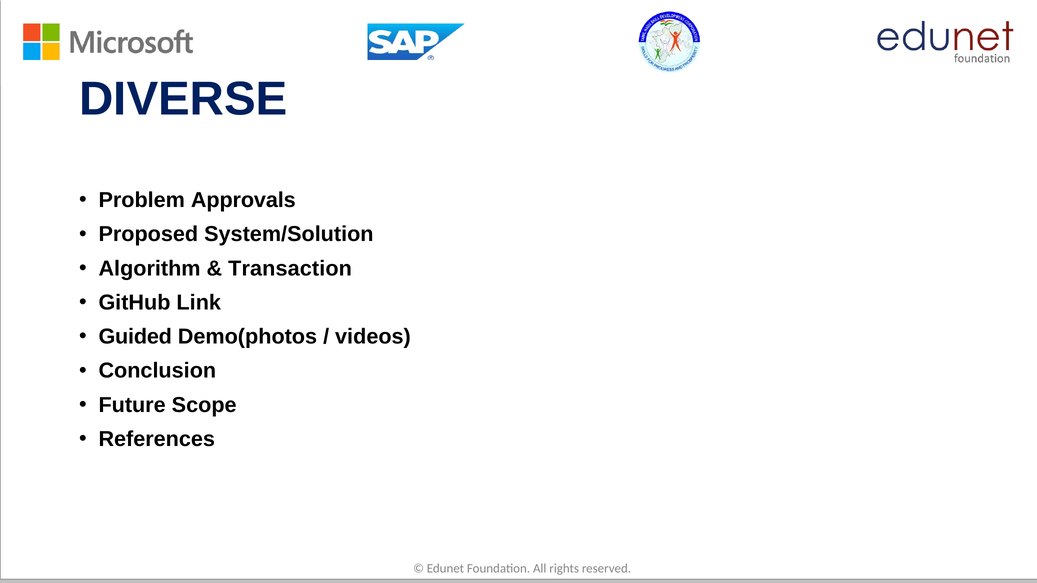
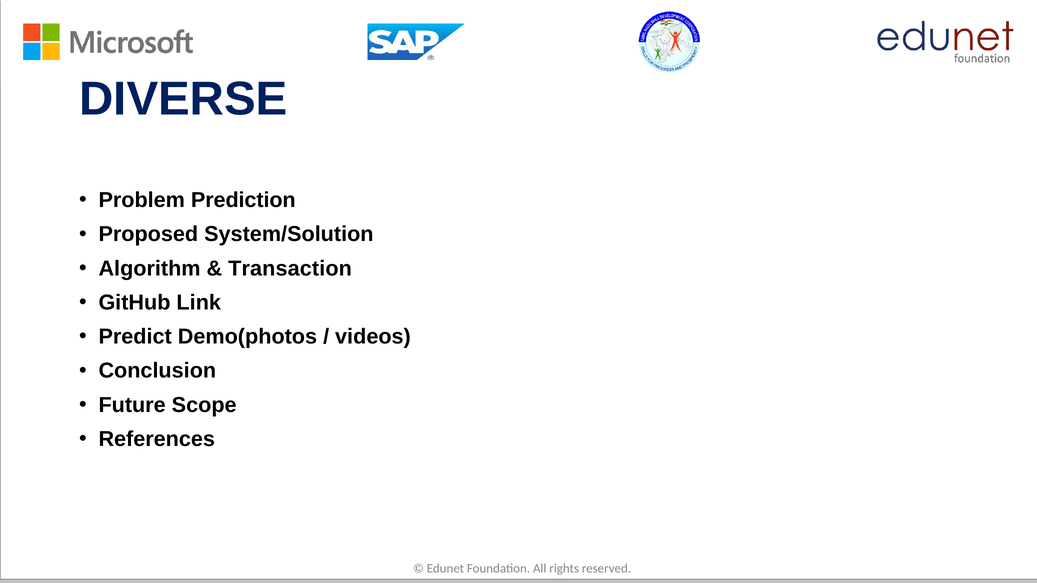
Approvals: Approvals -> Prediction (243, 200)
Guided: Guided -> Predict (135, 337)
